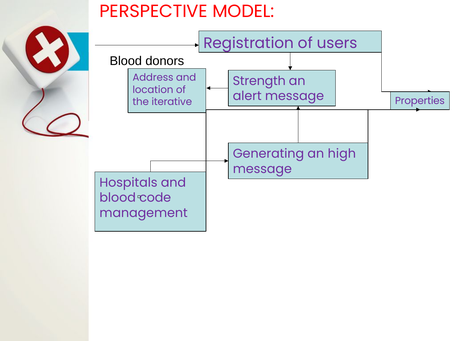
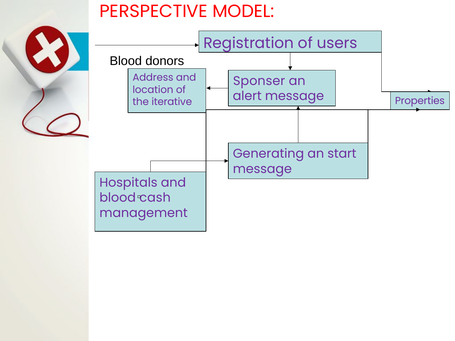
Strength: Strength -> Sponser (259, 81)
high: high -> start (342, 154)
code: code -> cash (155, 198)
